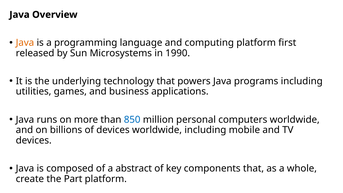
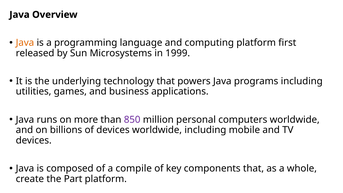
1990: 1990 -> 1999 (178, 53)
850 colour: blue -> purple (132, 120)
abstract: abstract -> compile (134, 168)
